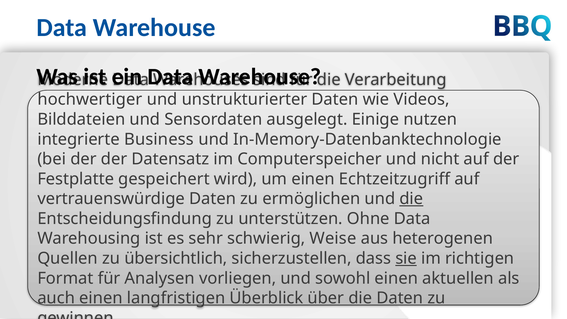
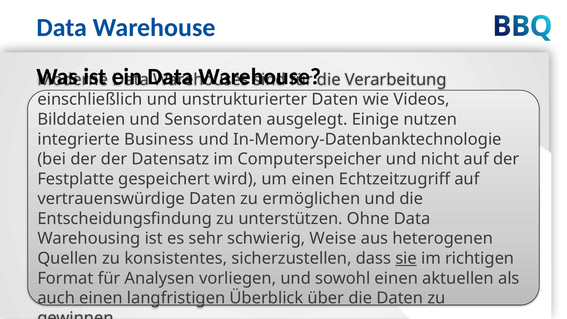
hochwertiger: hochwertiger -> einschließlich (90, 99)
die underline: present -> none (411, 199)
übersichtlich: übersichtlich -> konsistentes (176, 258)
